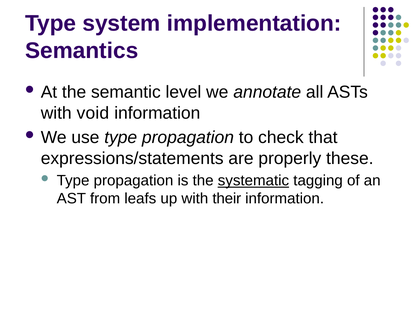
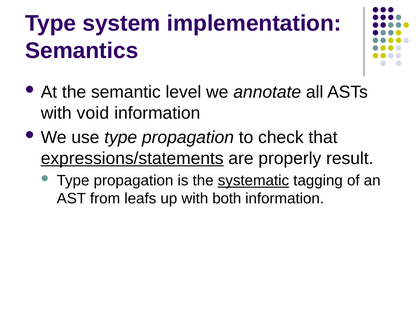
expressions/statements underline: none -> present (132, 159)
these: these -> result (350, 159)
their: their -> both (227, 199)
